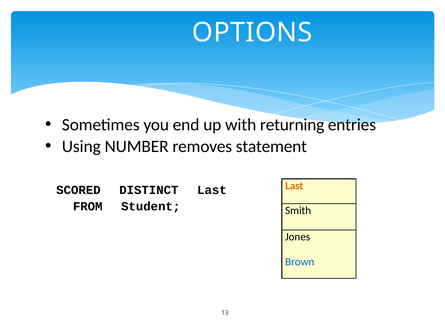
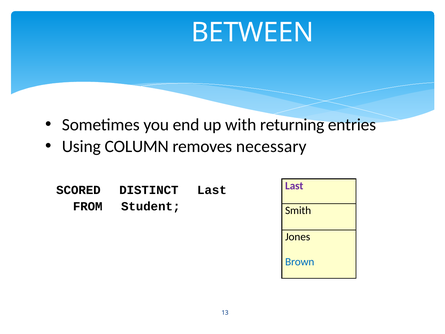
OPTIONS: OPTIONS -> BETWEEN (252, 33)
NUMBER: NUMBER -> COLUMN (137, 146)
statement: statement -> necessary (271, 146)
Last colour: orange -> purple (294, 186)
